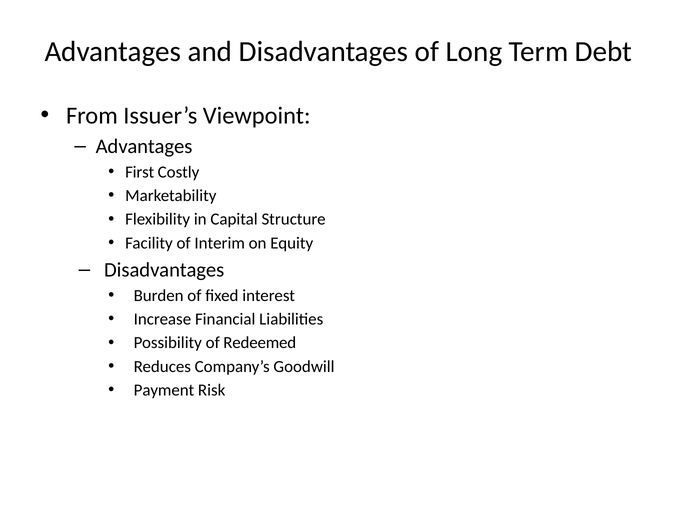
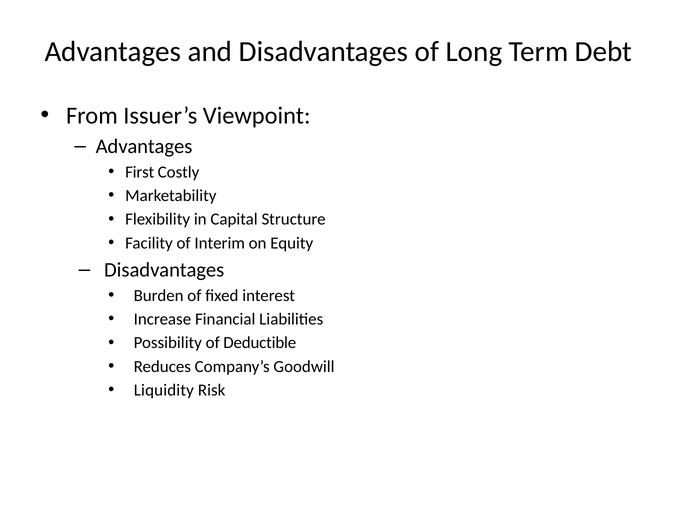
Redeemed: Redeemed -> Deductible (260, 343)
Payment: Payment -> Liquidity (164, 391)
